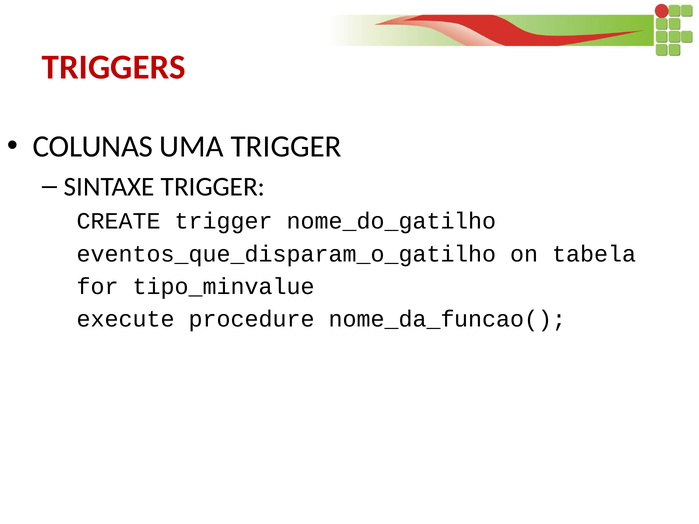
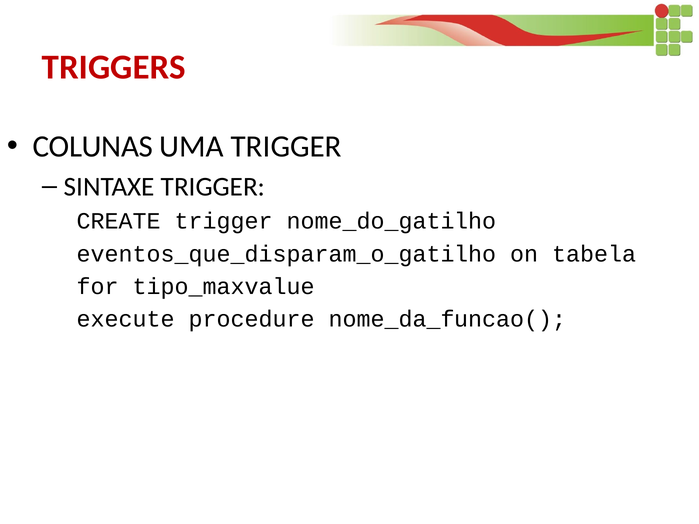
tipo_minvalue: tipo_minvalue -> tipo_maxvalue (224, 287)
